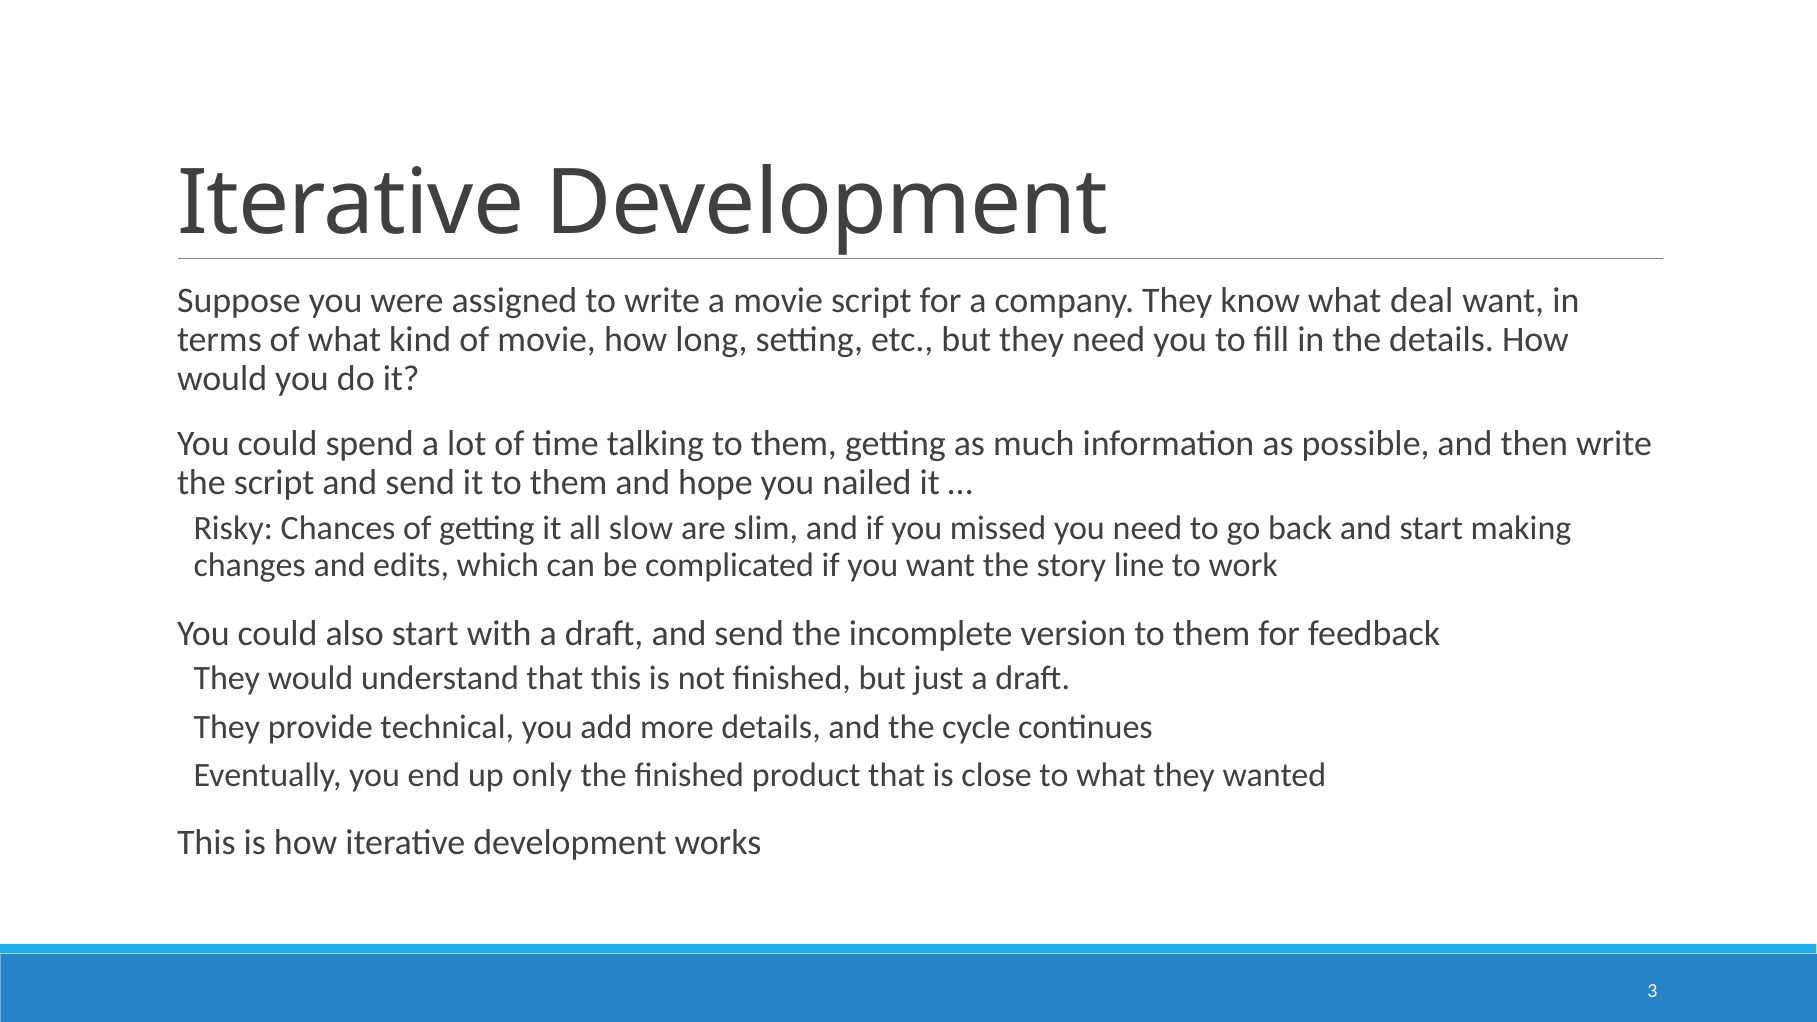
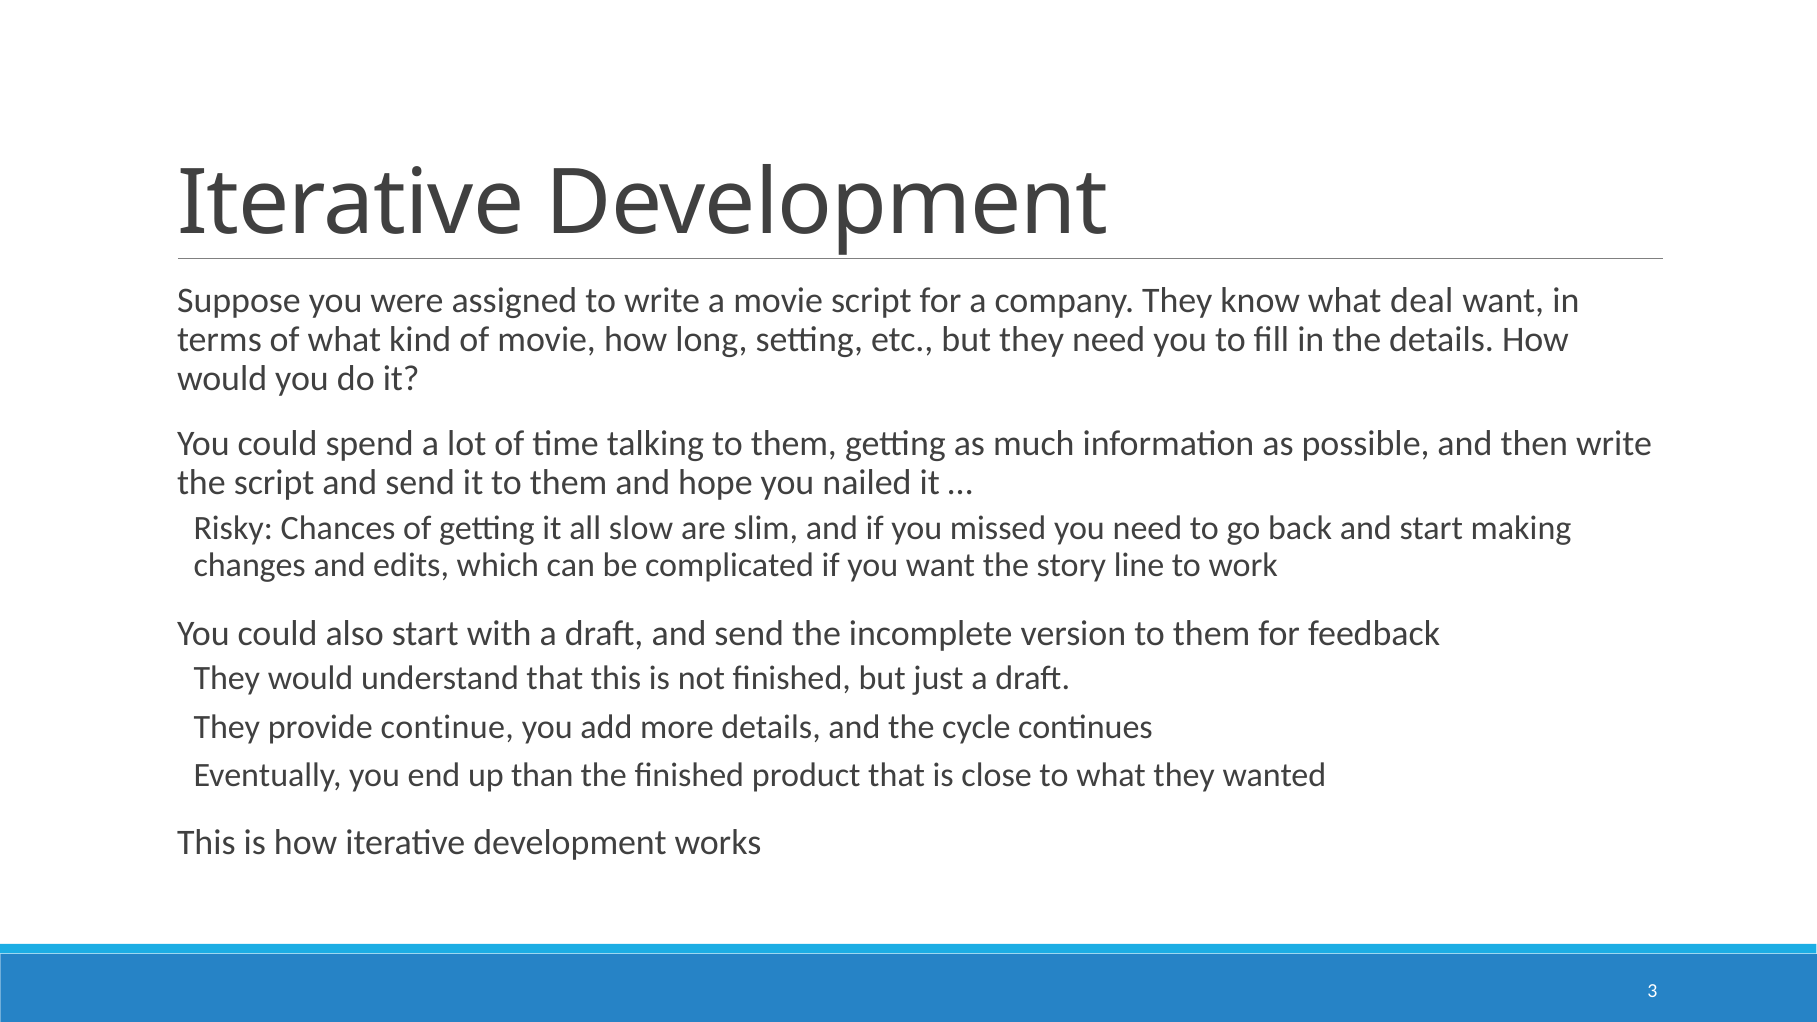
technical: technical -> continue (447, 727)
only: only -> than (542, 775)
